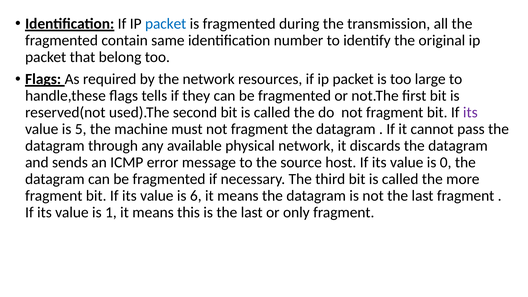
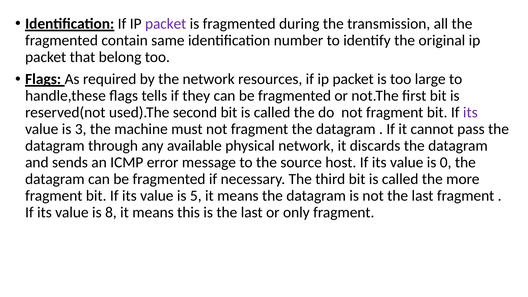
packet colour: blue -> purple (166, 24)
5: 5 -> 3 (81, 129)
6: 6 -> 5 (196, 196)
1: 1 -> 8 (111, 212)
